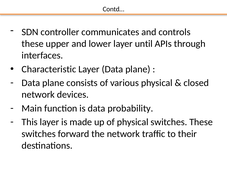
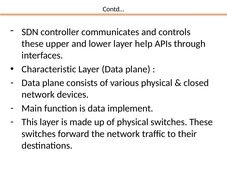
until: until -> help (144, 44)
probability: probability -> implement (130, 108)
